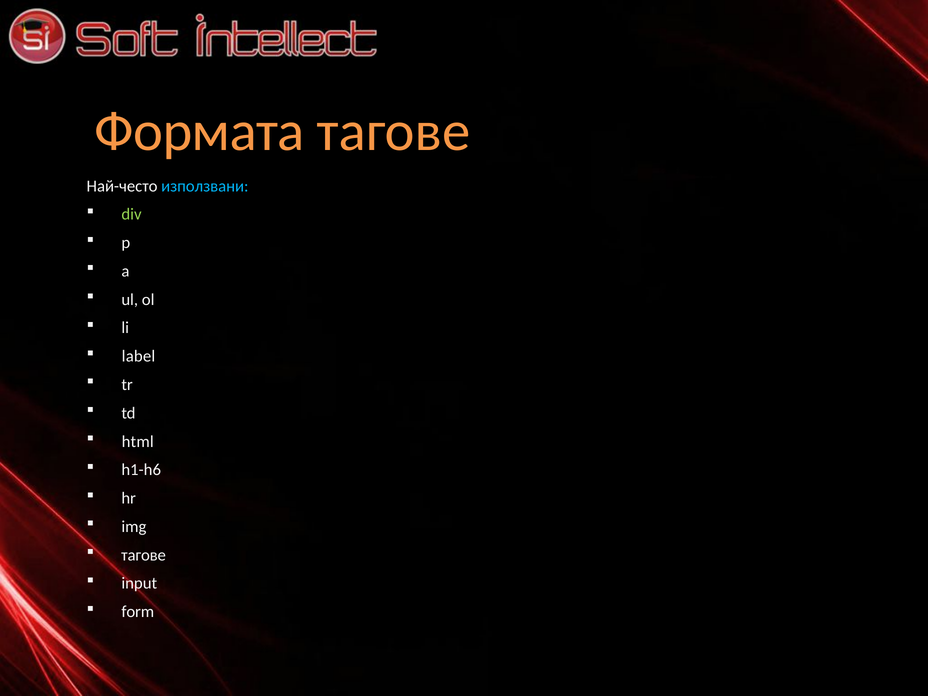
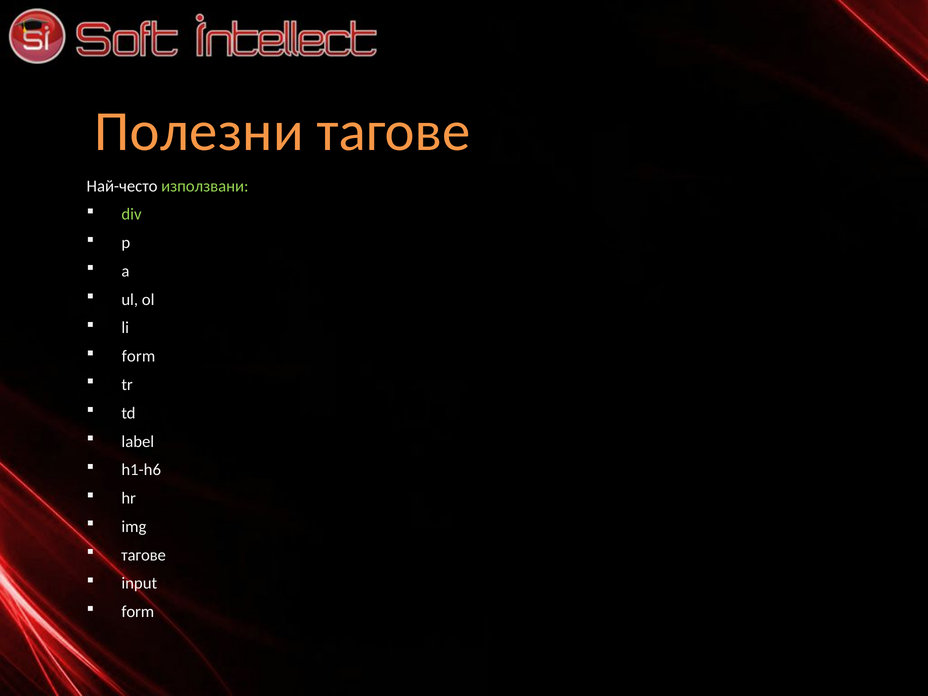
Формата: Формата -> Полезни (199, 132)
използвани colour: light blue -> light green (205, 186)
label: label -> form (139, 356)
html: html -> label (138, 442)
